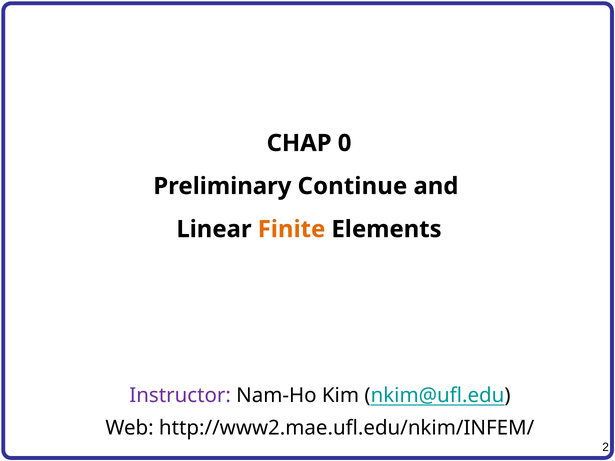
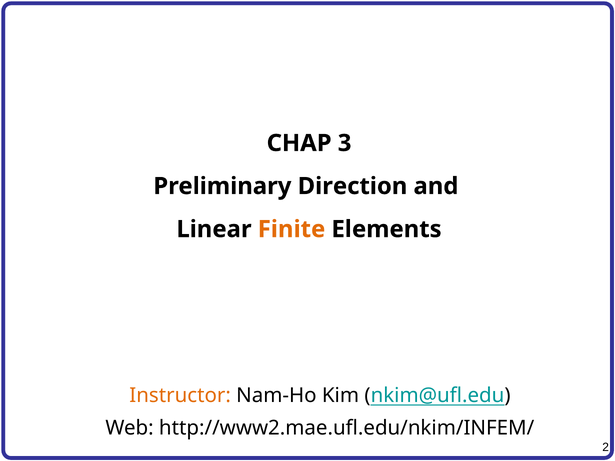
0: 0 -> 3 (345, 143)
Continue: Continue -> Direction (353, 186)
Instructor colour: purple -> orange (180, 396)
